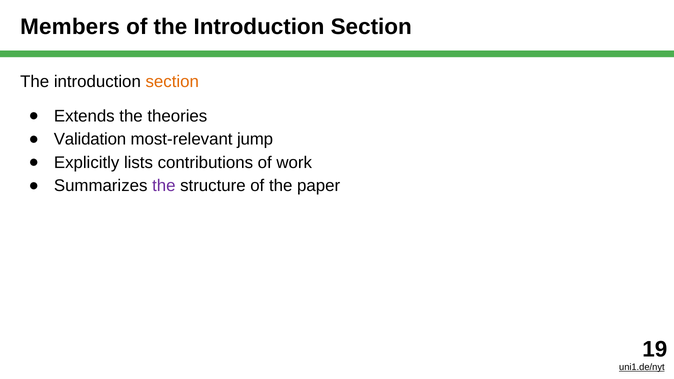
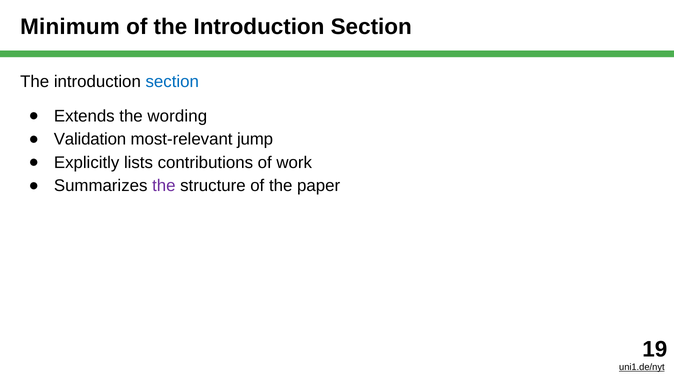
Members: Members -> Minimum (70, 27)
section colour: orange -> blue (172, 82)
theories: theories -> wording (177, 116)
